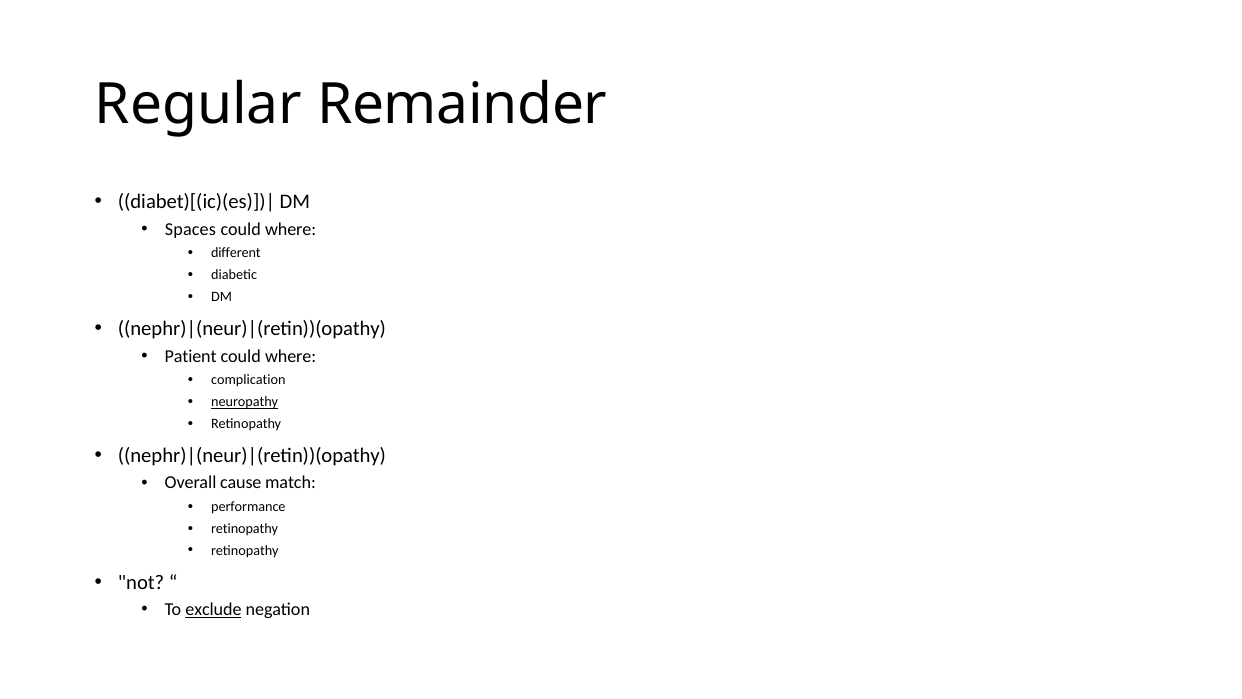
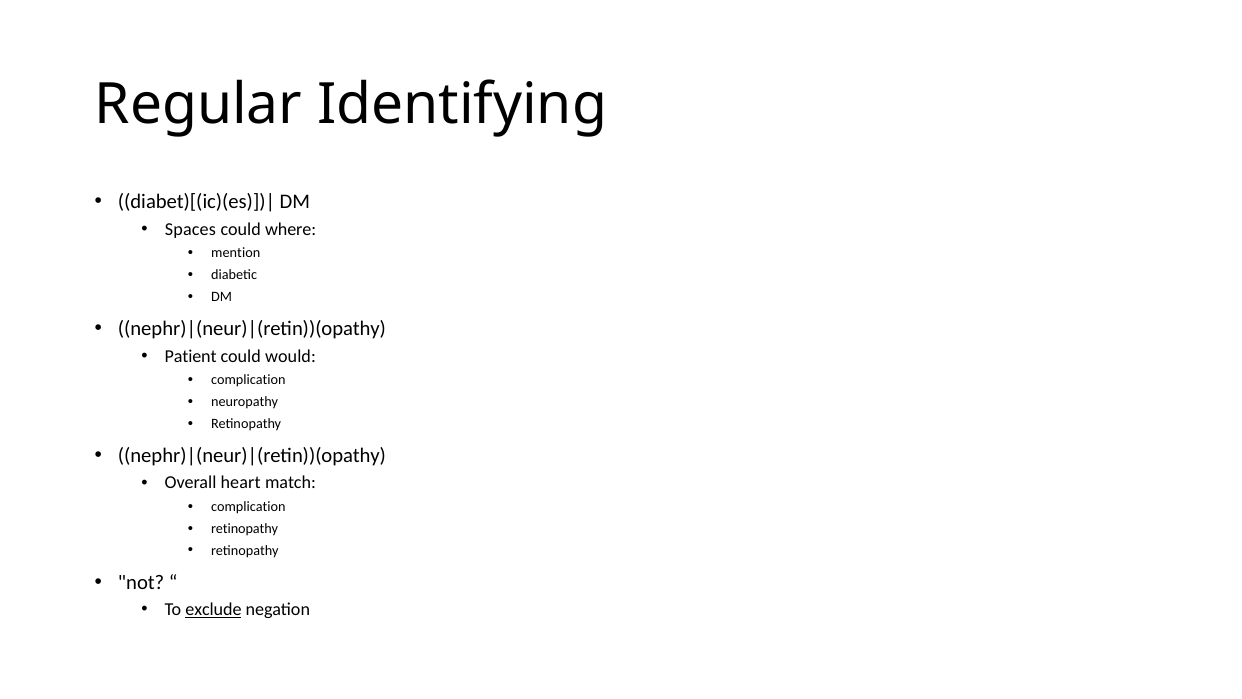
Remainder: Remainder -> Identifying (462, 104)
different: different -> mention (236, 253)
where: where -> would (290, 356)
neuropathy underline: present -> none (245, 402)
cause: cause -> heart (241, 483)
performance: performance -> complication (248, 507)
